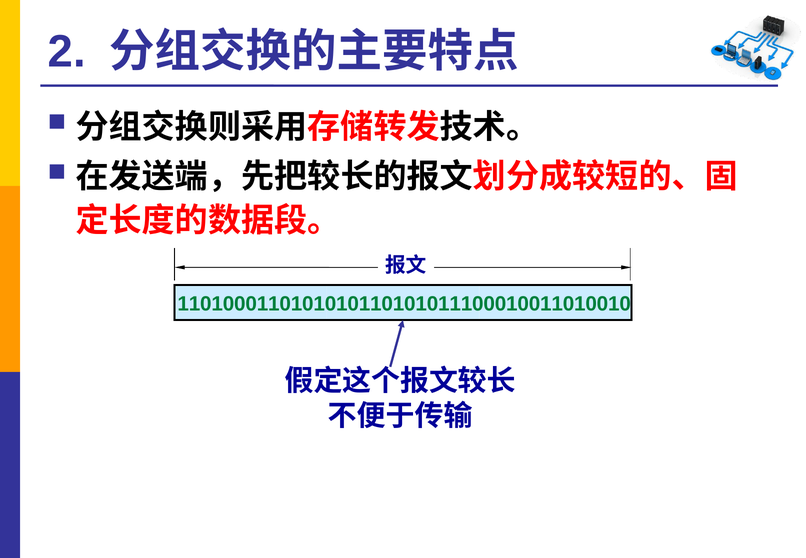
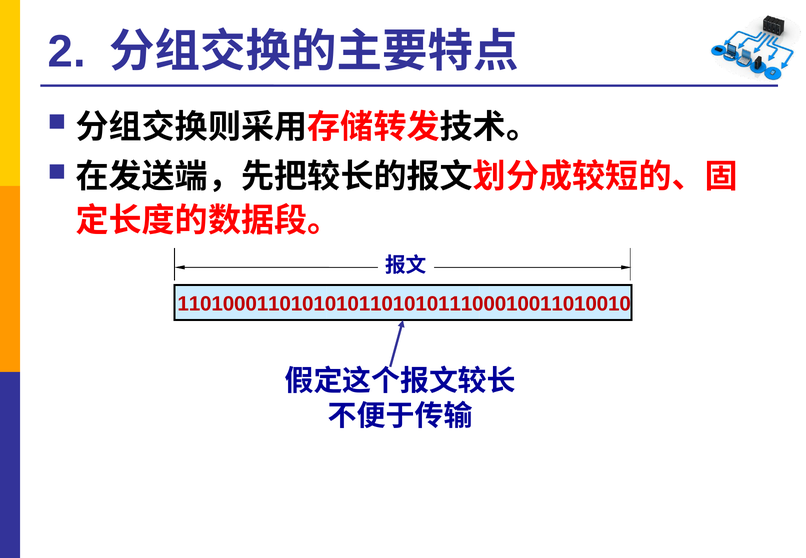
1101000110101010110101011100010011010010 colour: green -> red (404, 304)
